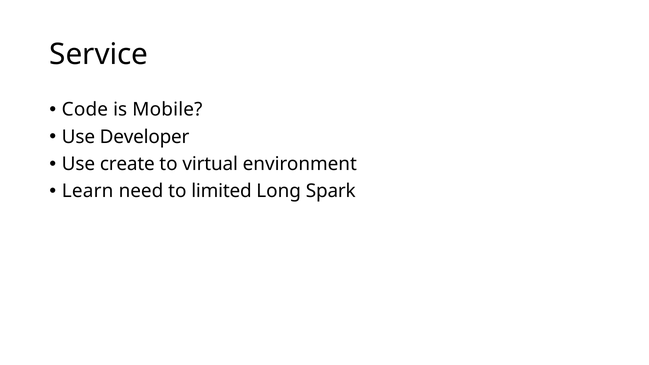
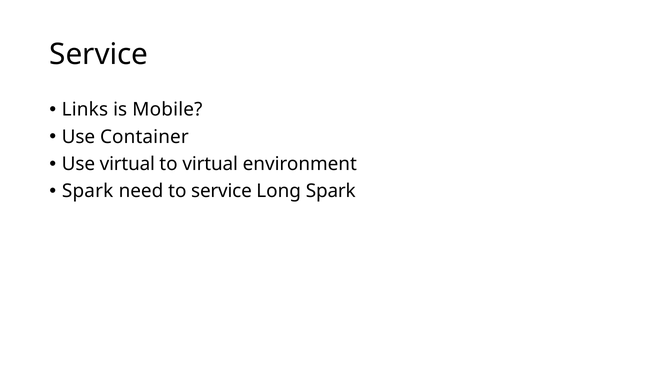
Code: Code -> Links (85, 110)
Developer: Developer -> Container (144, 137)
Use create: create -> virtual (127, 164)
Learn: Learn -> Spark (88, 191)
to limited: limited -> service (221, 191)
